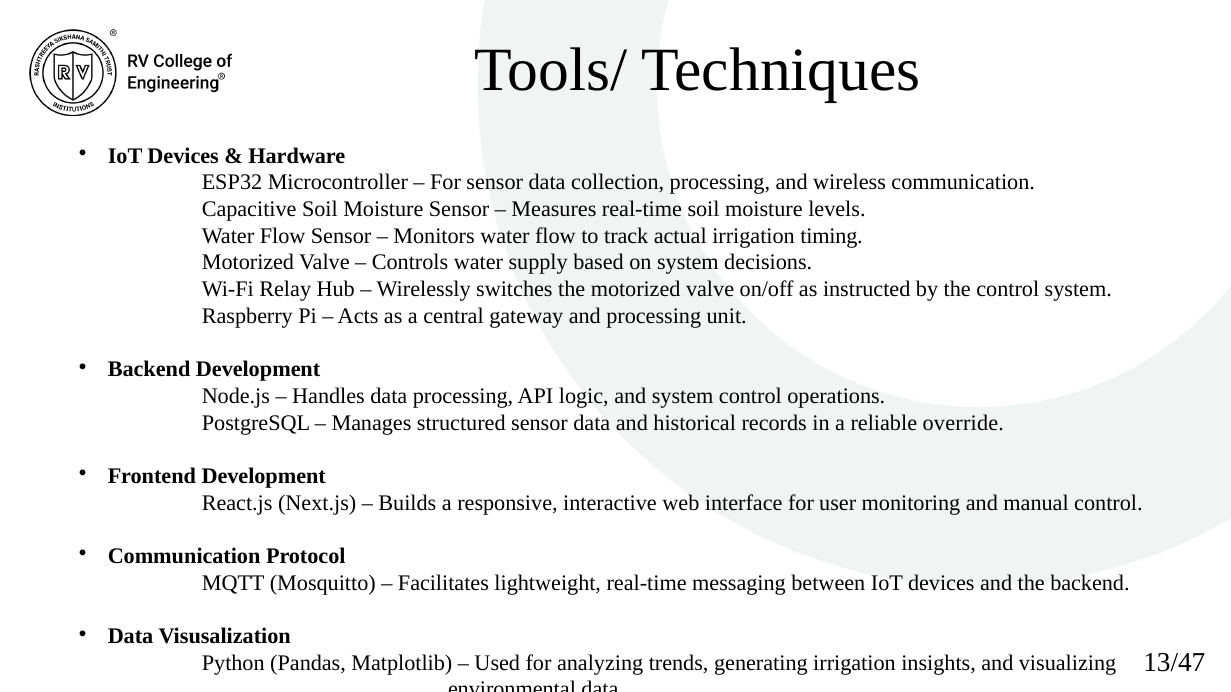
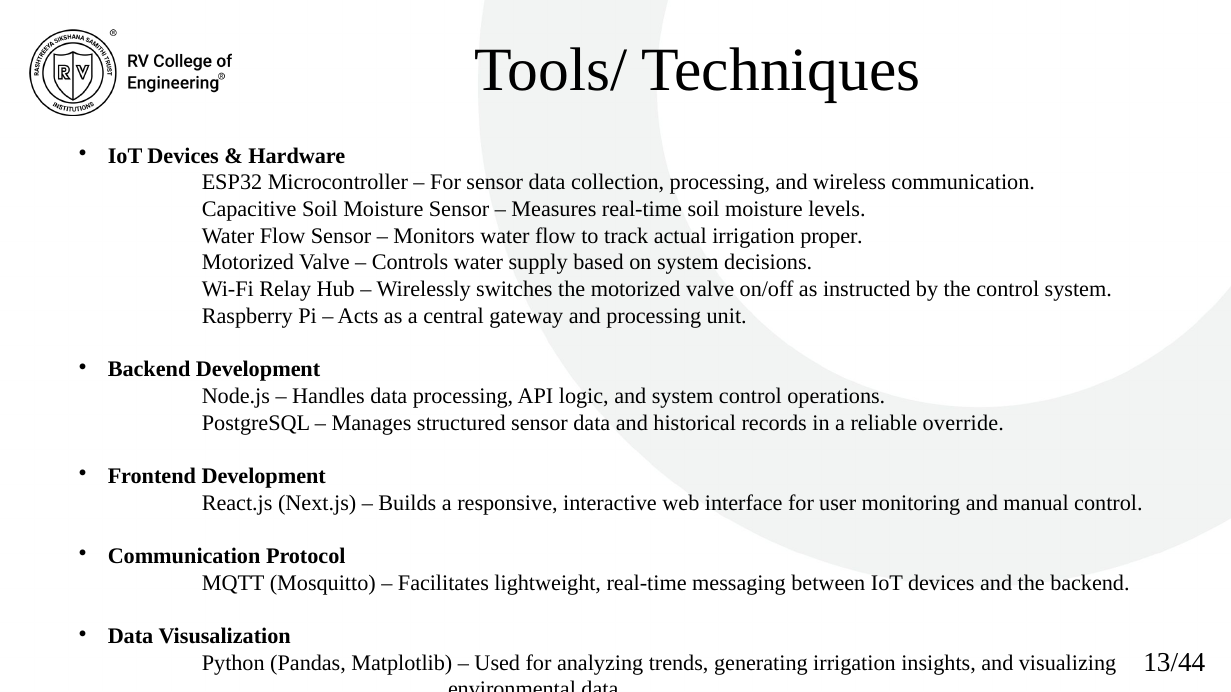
timing: timing -> proper (832, 236)
13/47: 13/47 -> 13/44 (1174, 662)
